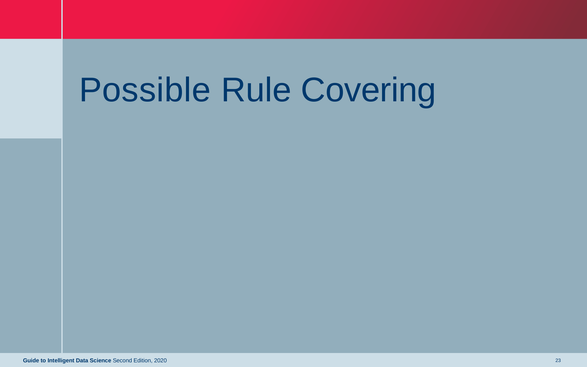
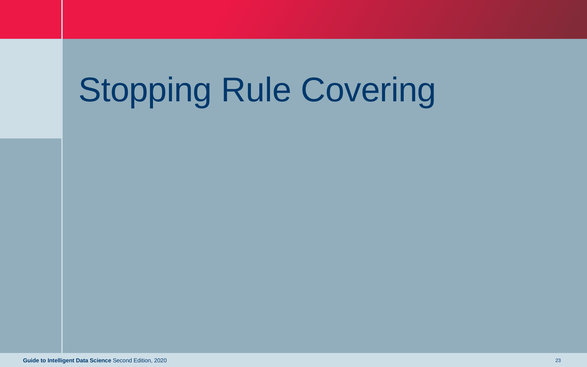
Possible: Possible -> Stopping (145, 90)
